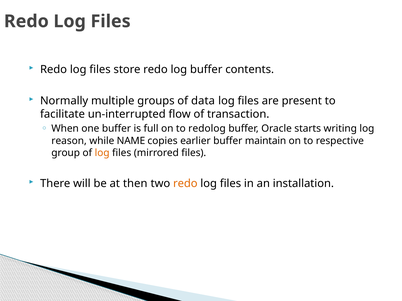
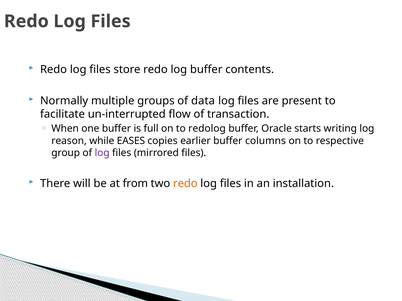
NAME: NAME -> EASES (131, 141)
maintain: maintain -> columns (265, 141)
log colour: orange -> purple (102, 153)
then: then -> from (135, 184)
